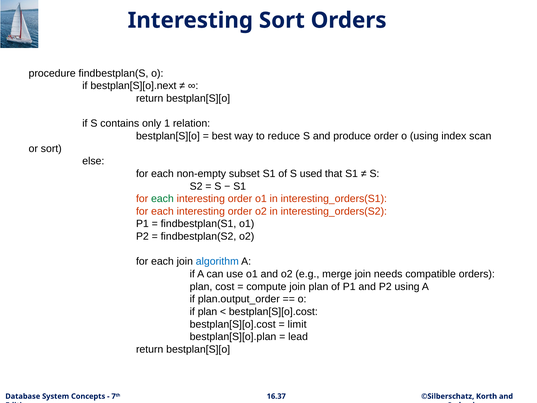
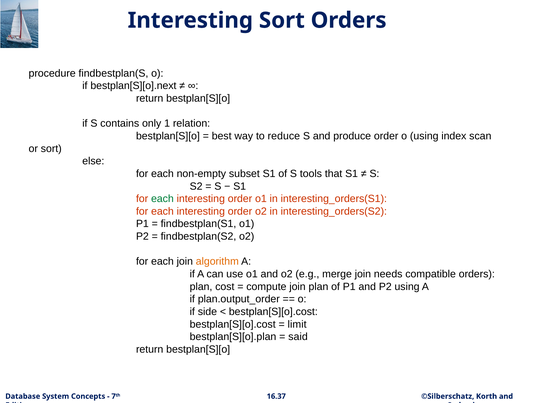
used: used -> tools (311, 174)
algorithm colour: blue -> orange (217, 261)
if plan: plan -> side (207, 311)
lead: lead -> said (298, 337)
